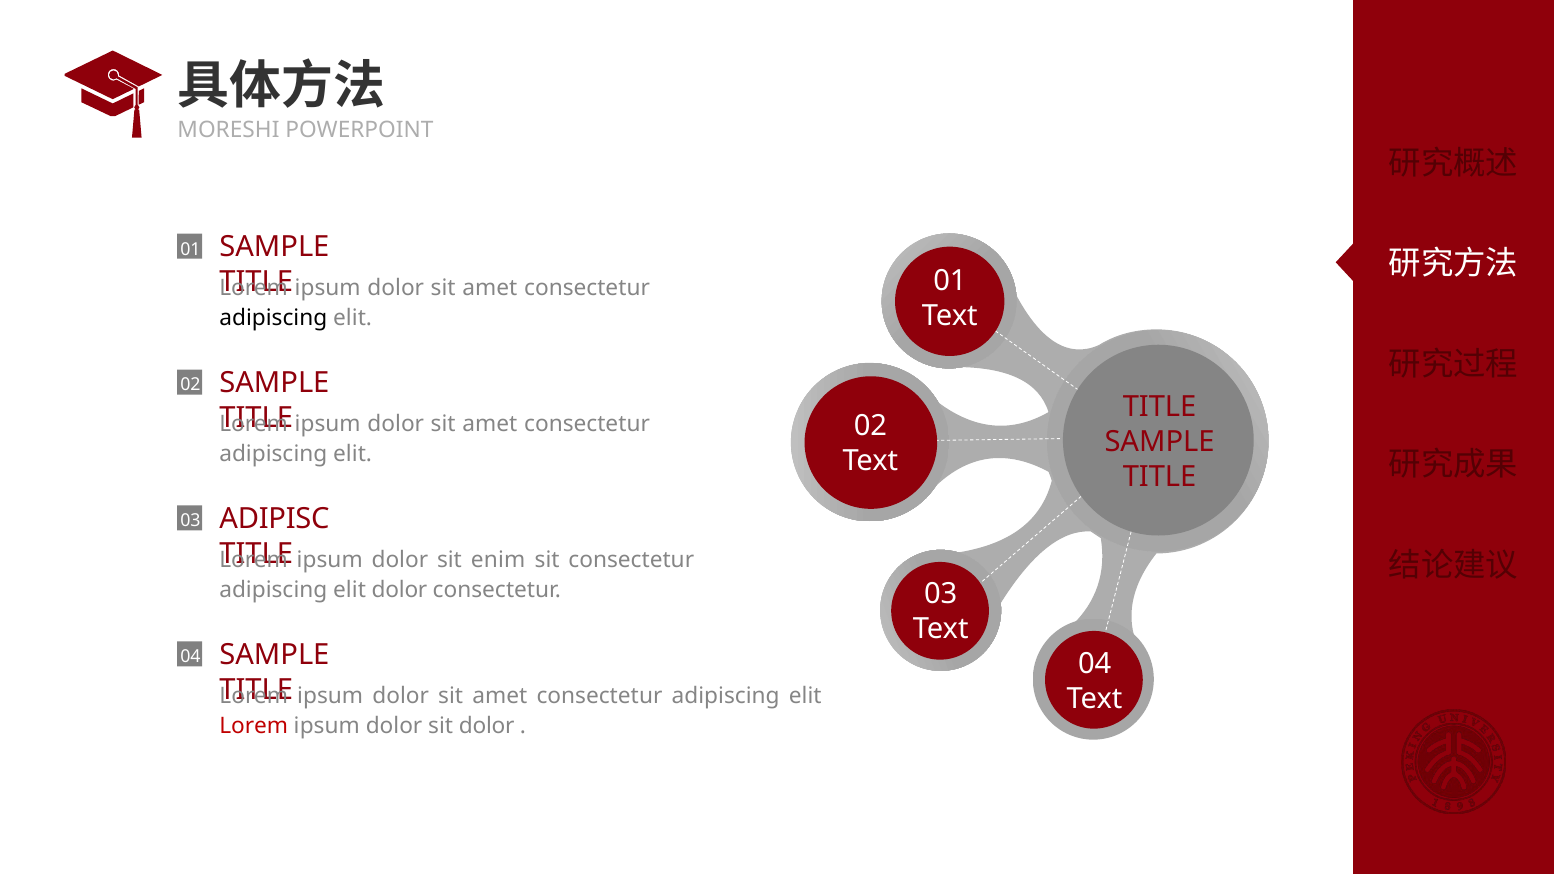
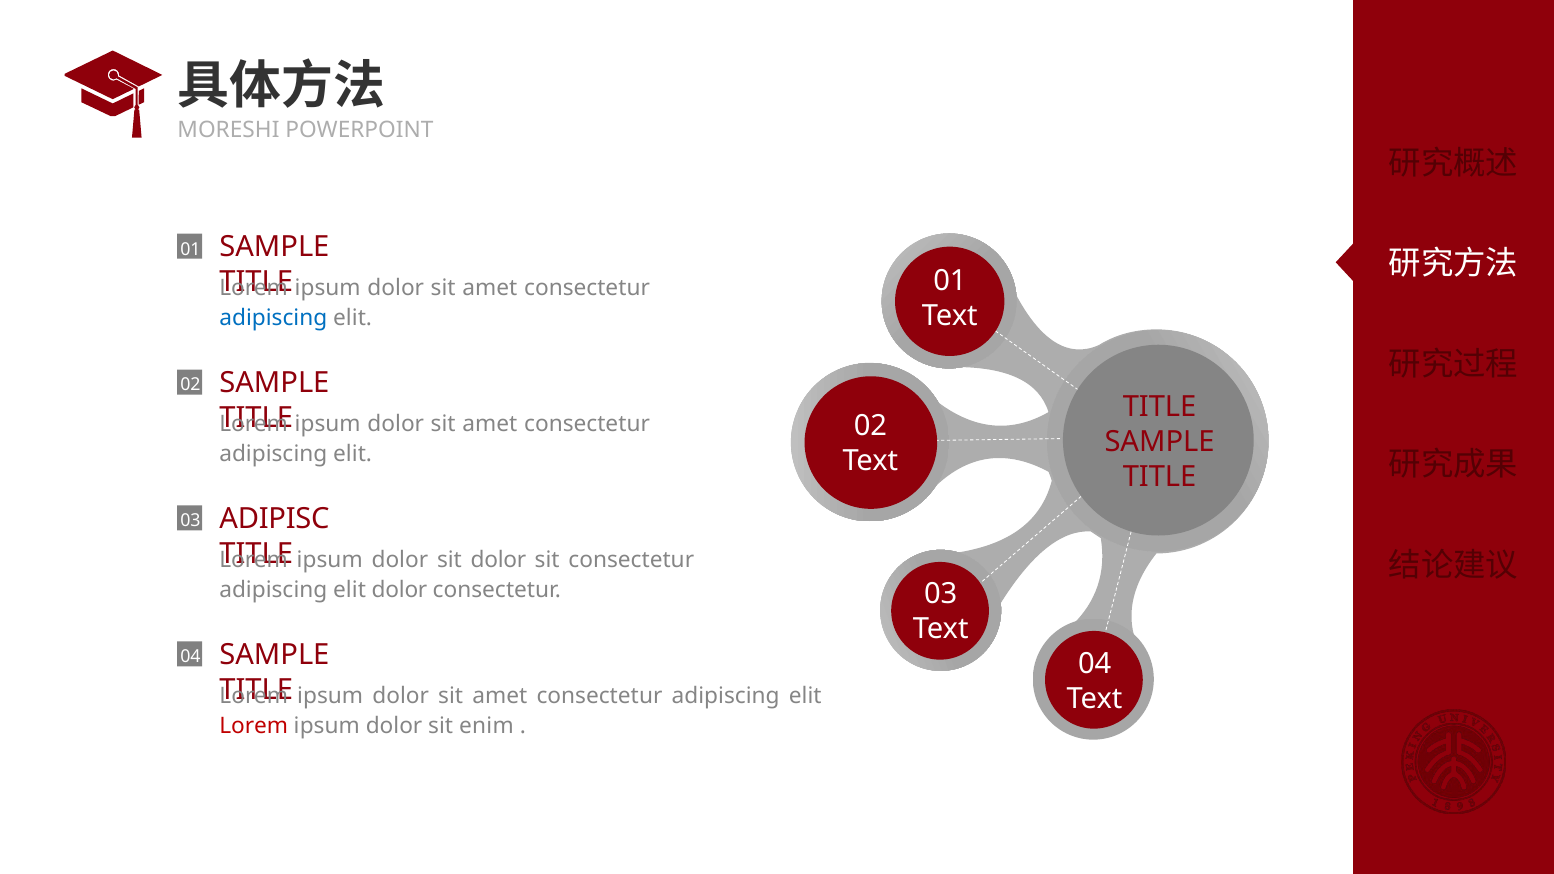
adipiscing colour: black -> blue (273, 318)
sit enim: enim -> dolor (498, 560)
sit dolor: dolor -> enim (486, 726)
